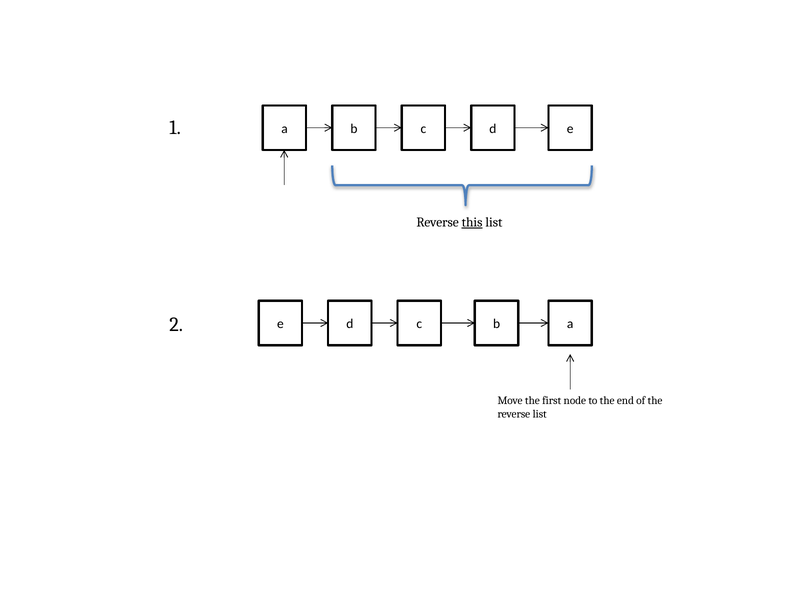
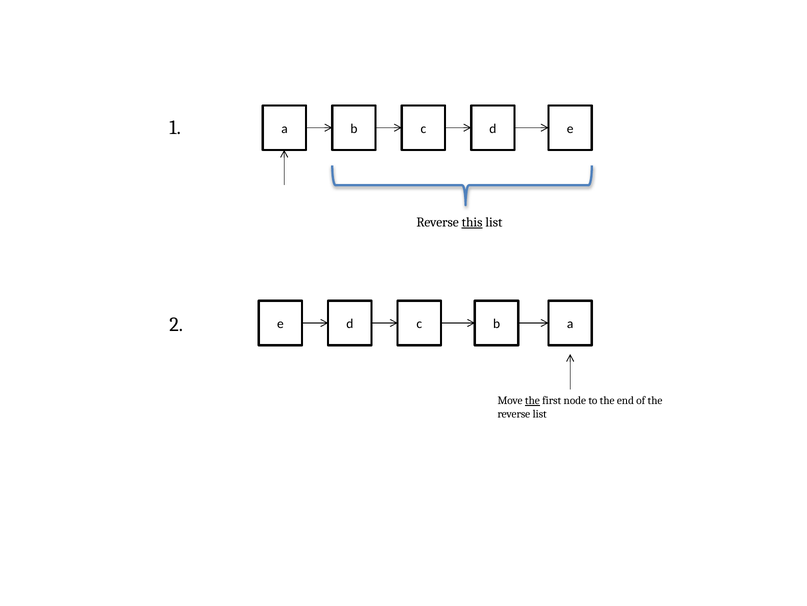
the underline: none -> present (532, 400)
